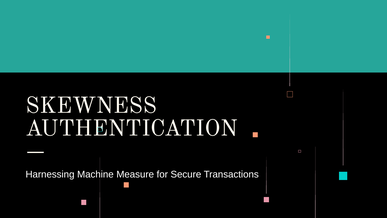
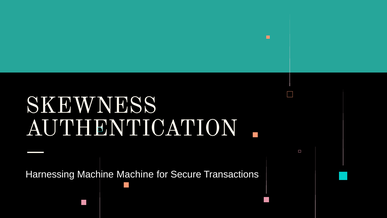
Machine Measure: Measure -> Machine (135, 174)
